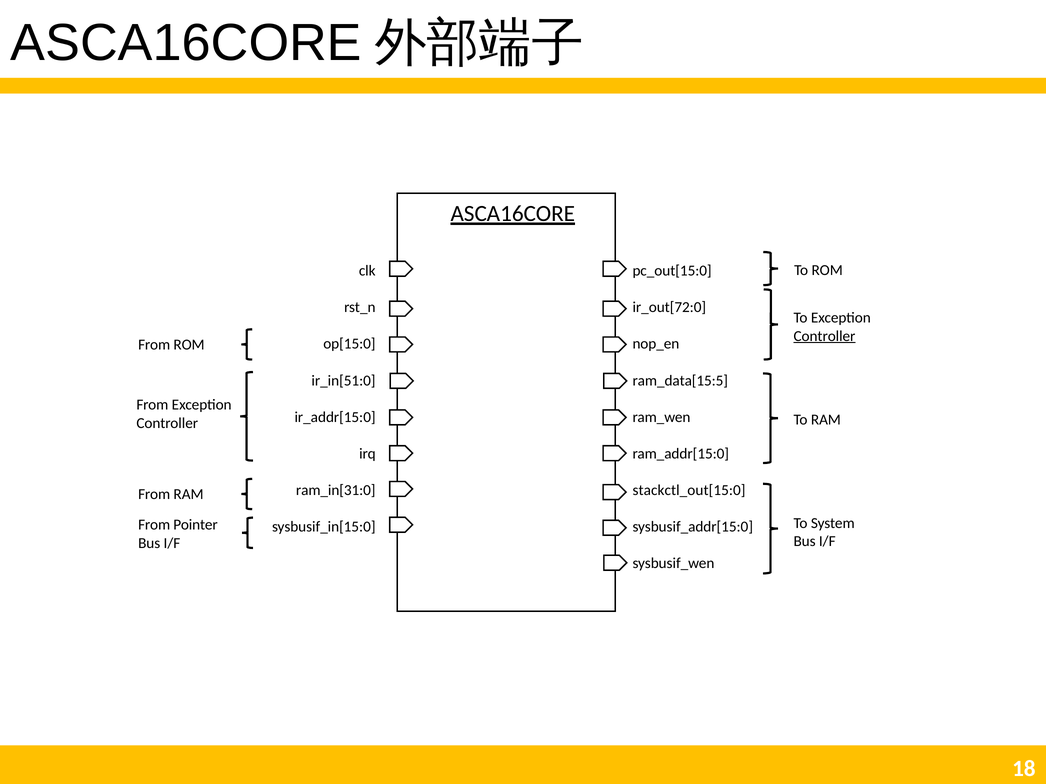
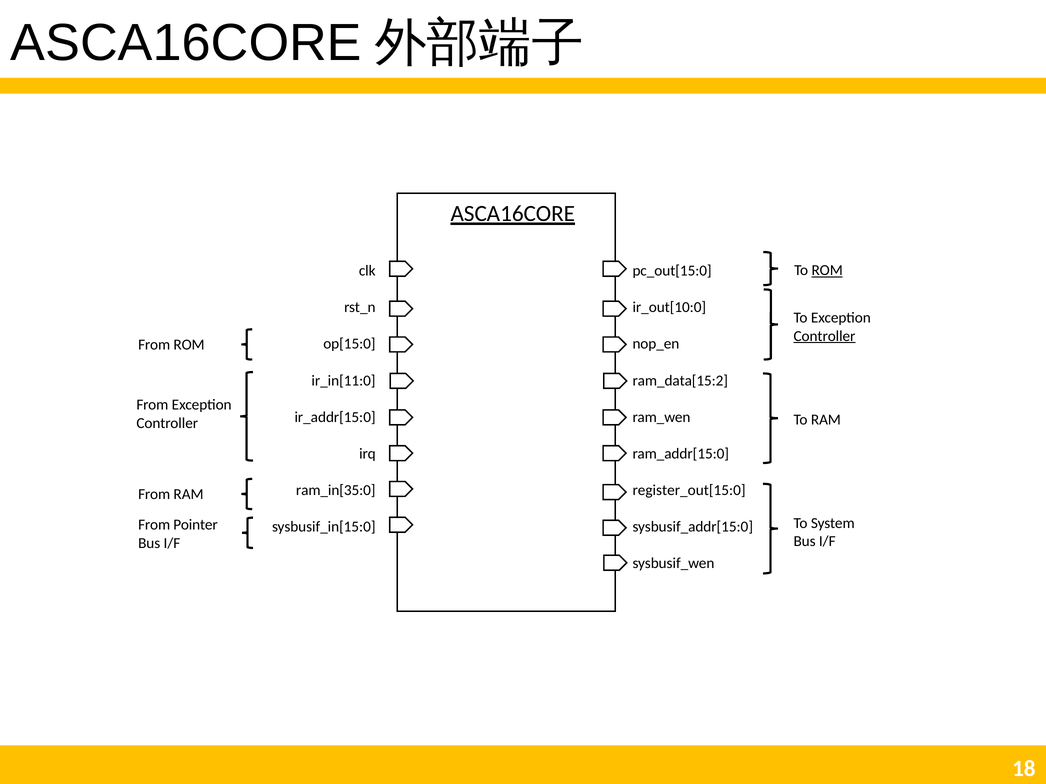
ROM underline: none -> present (827, 270)
ir_out[72:0: ir_out[72:0 -> ir_out[10:0 (669, 308)
ir_in[51:0: ir_in[51:0 -> ir_in[11:0 (343, 381)
ram_data[15:5: ram_data[15:5 -> ram_data[15:2 (680, 381)
ram_in[31:0: ram_in[31:0 -> ram_in[35:0 (336, 490)
stackctl_out[15:0: stackctl_out[15:0 -> register_out[15:0 (689, 490)
